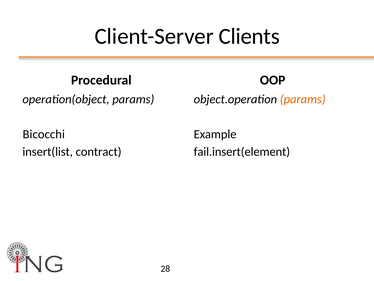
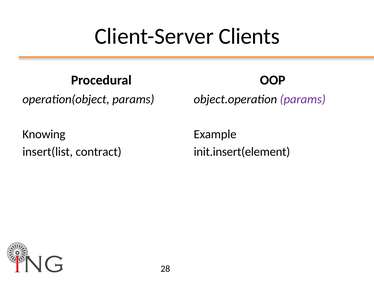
params colour: orange -> purple (303, 99)
Bicocchi: Bicocchi -> Knowing (44, 134)
fail.insert(element: fail.insert(element -> init.insert(element (242, 152)
